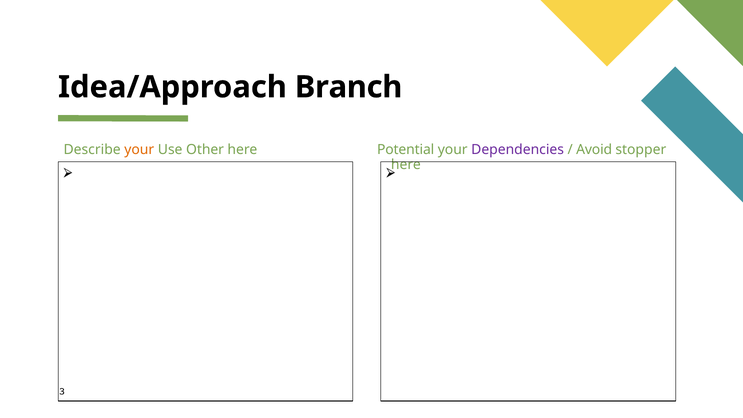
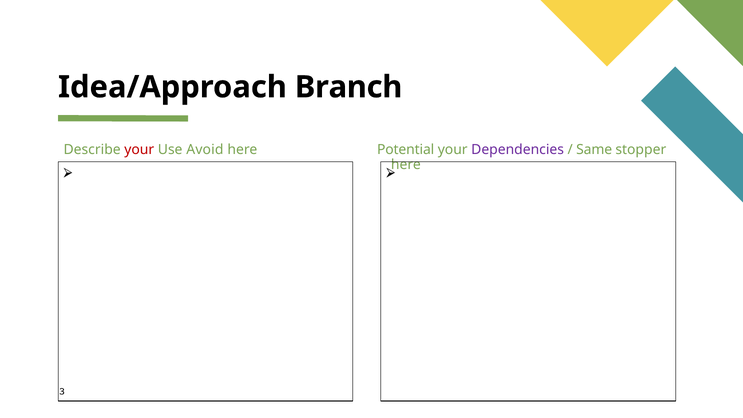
Avoid: Avoid -> Same (594, 150)
your colour: orange -> red (139, 150)
Other: Other -> Avoid (205, 150)
